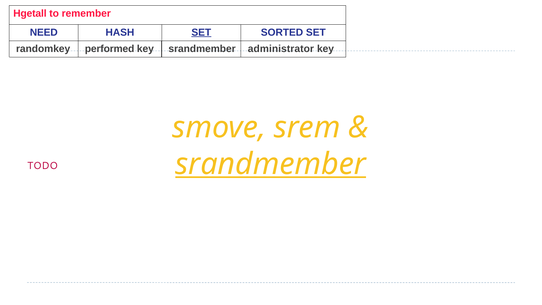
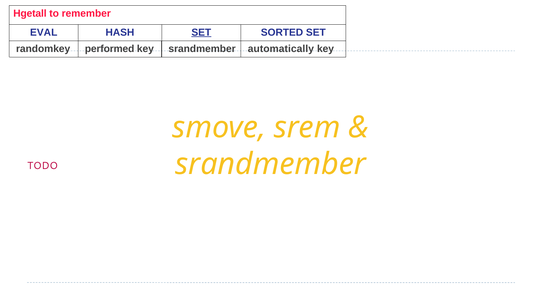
NEED: NEED -> EVAL (44, 32)
administrator: administrator -> automatically (281, 49)
srandmember underline: present -> none (271, 164)
